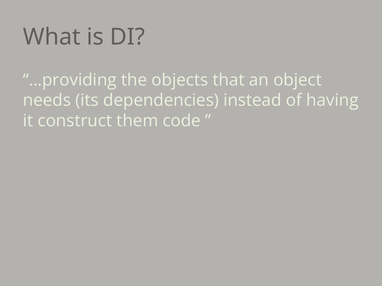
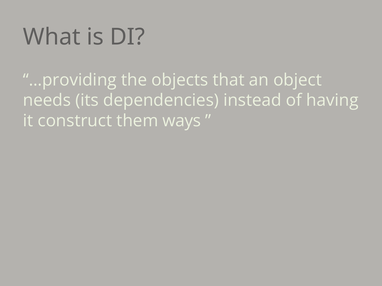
code: code -> ways (182, 121)
